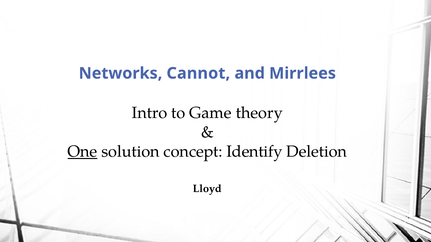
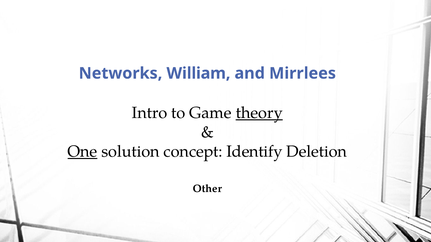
Cannot: Cannot -> William (198, 73)
theory underline: none -> present (259, 113)
Lloyd: Lloyd -> Other (207, 189)
